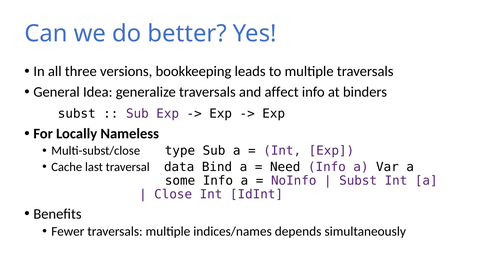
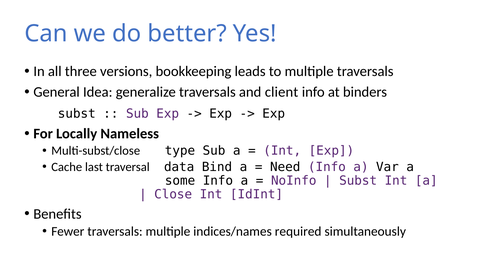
affect: affect -> client (282, 92)
depends: depends -> required (298, 231)
